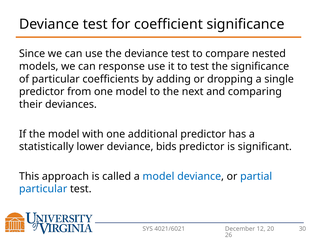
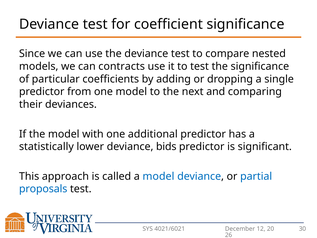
response: response -> contracts (122, 66)
particular: particular -> proposals (43, 189)
